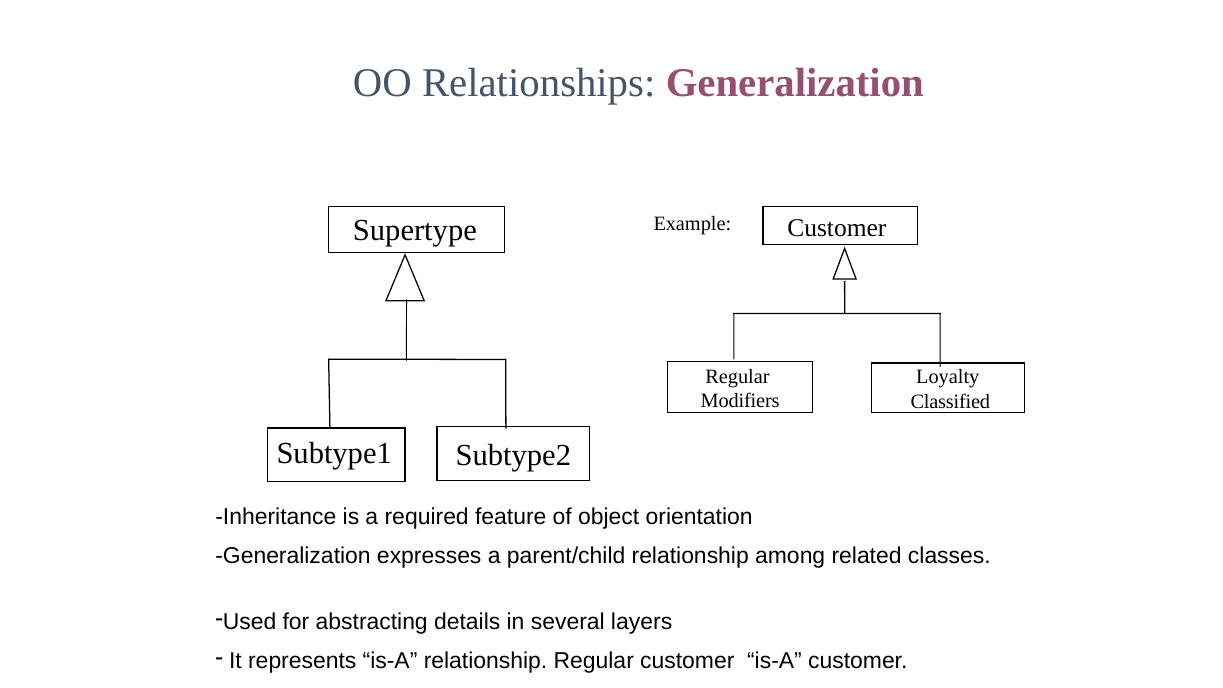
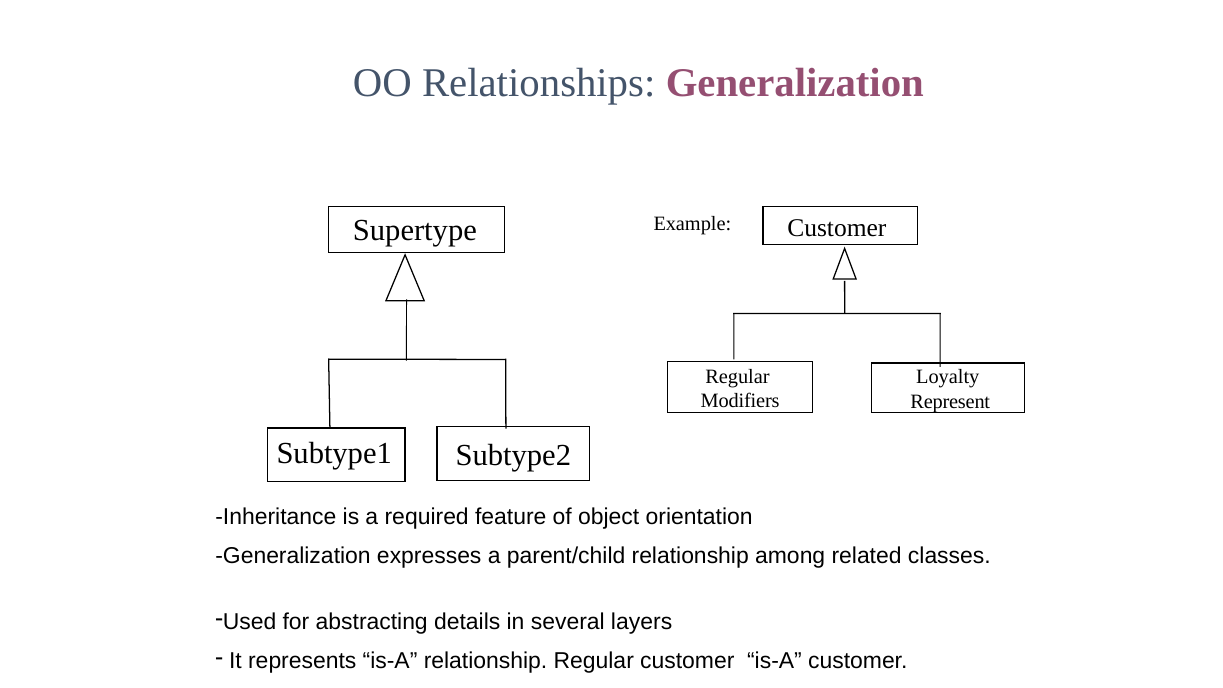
Classified: Classified -> Represent (950, 402)
